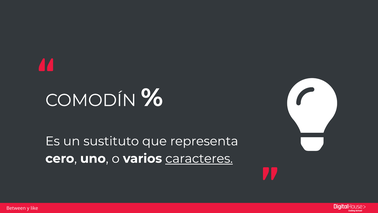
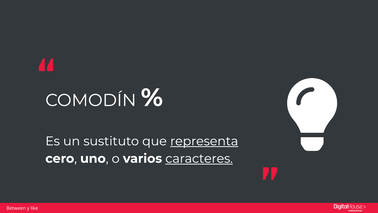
representa underline: none -> present (204, 141)
